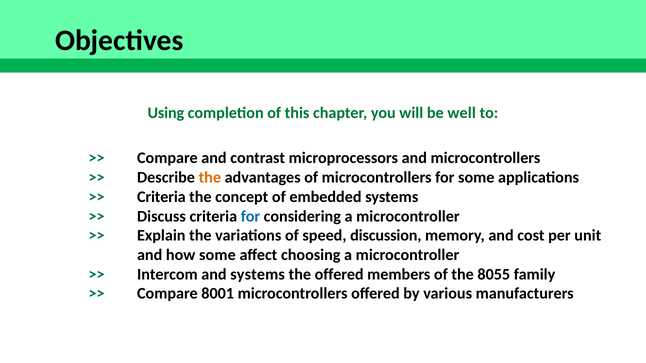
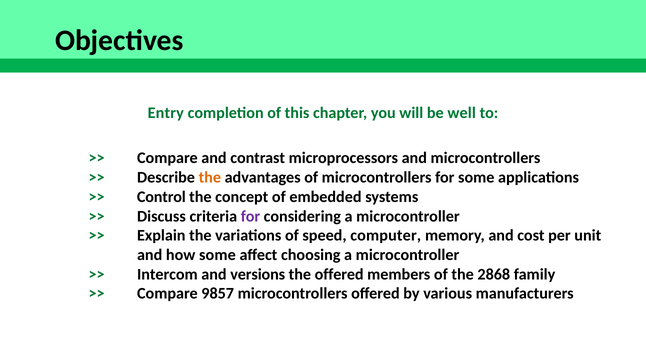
Using: Using -> Entry (166, 113)
Criteria: Criteria -> Control (161, 197)
for colour: blue -> purple (250, 216)
discussion: discussion -> computer (386, 236)
and systems: systems -> versions (258, 275)
8055: 8055 -> 2868 (494, 275)
8001: 8001 -> 9857 (218, 294)
